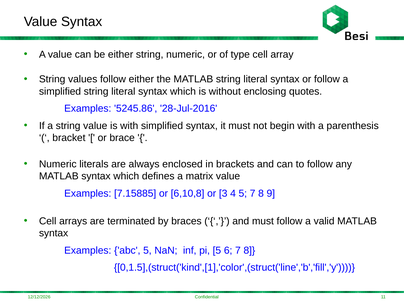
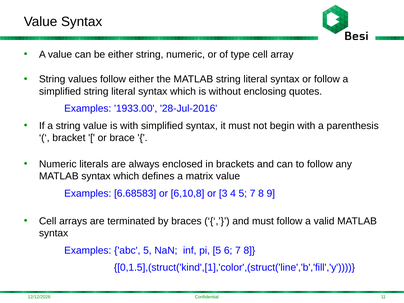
5245.86: 5245.86 -> 1933.00 (136, 109)
7.15885: 7.15885 -> 6.68583 (135, 193)
